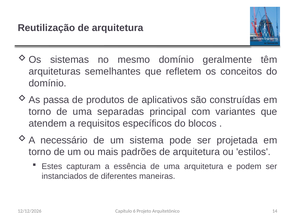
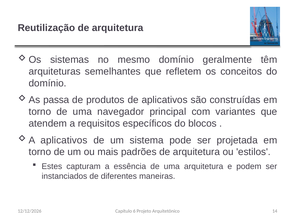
separadas: separadas -> navegador (121, 112)
necessário: necessário -> aplicativos (64, 140)
